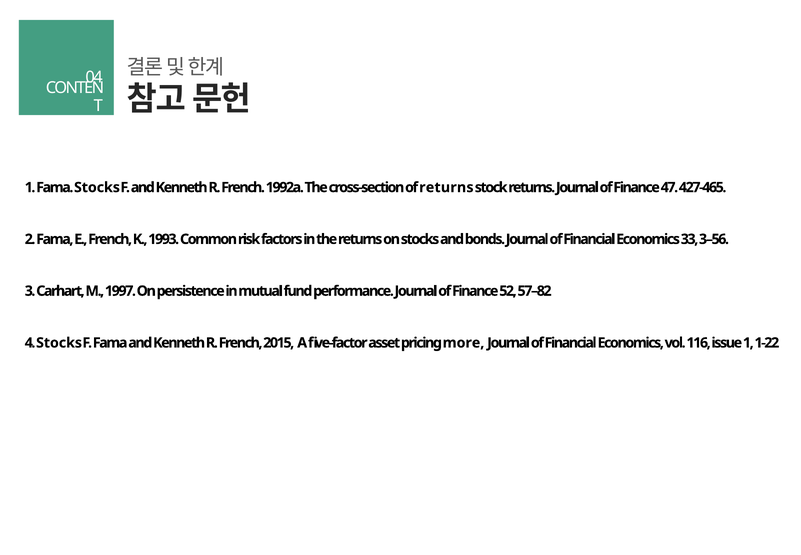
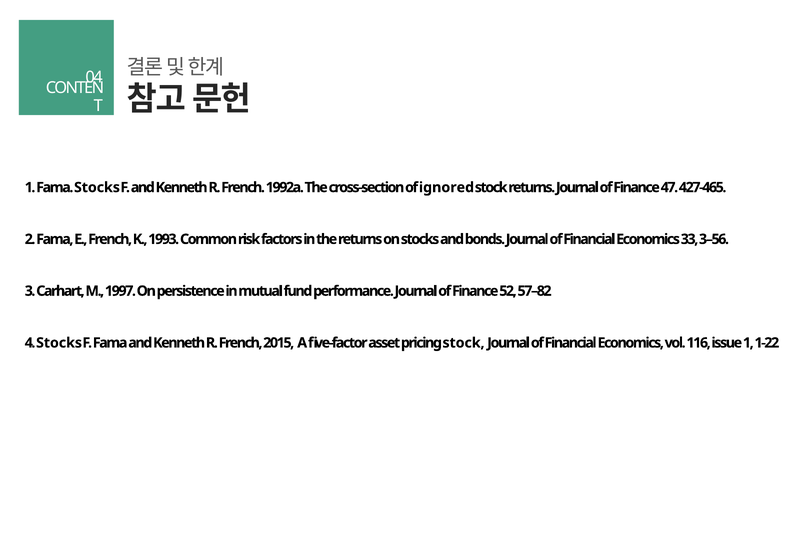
of returns: returns -> ignored (446, 187)
pricing more: more -> stock (464, 343)
